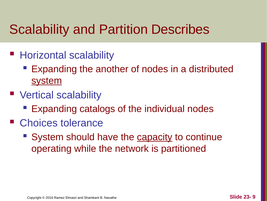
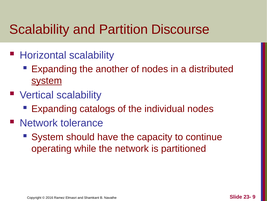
Describes: Describes -> Discourse (180, 29)
Choices: Choices -> Network (39, 123)
capacity underline: present -> none (155, 137)
